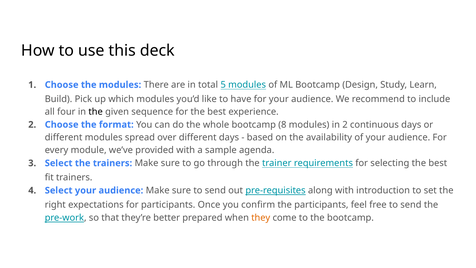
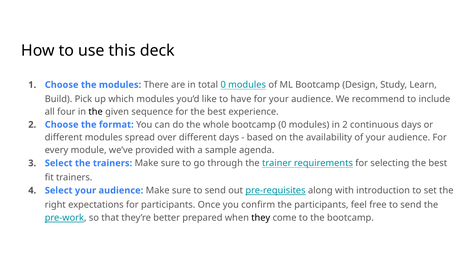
total 5: 5 -> 0 (223, 85)
bootcamp 8: 8 -> 0 (282, 125)
they colour: orange -> black (261, 218)
